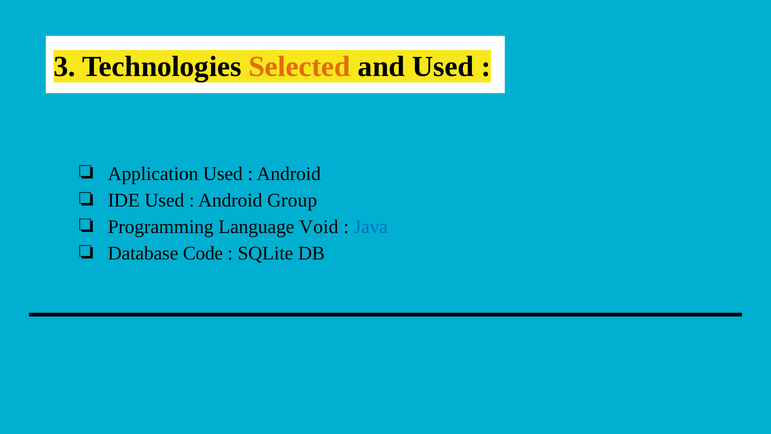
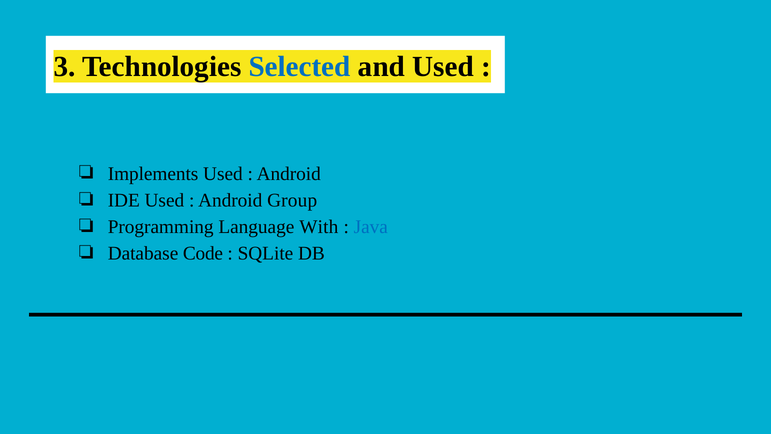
Selected colour: orange -> blue (300, 66)
Application: Application -> Implements (153, 174)
Void: Void -> With (319, 227)
